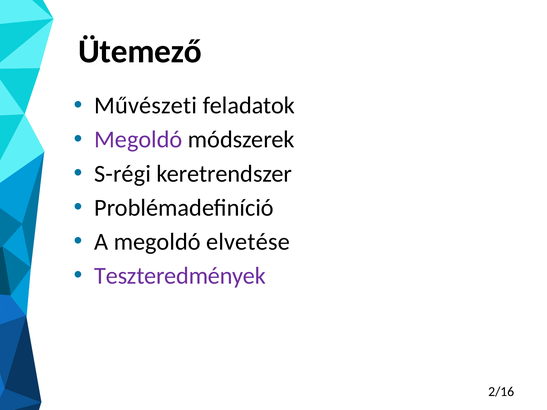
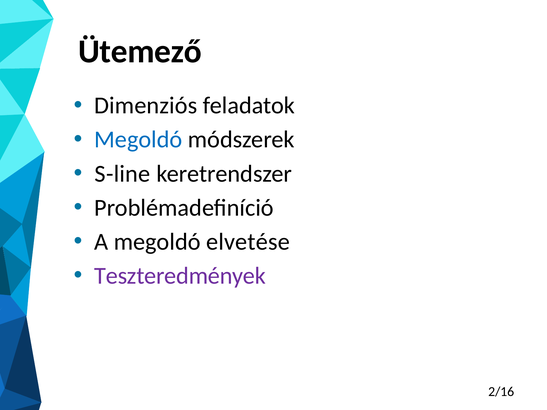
Művészeti: Művészeti -> Dimenziós (146, 106)
Megoldó colour: purple -> blue (138, 140)
S-régi: S-régi -> S-line (123, 174)
